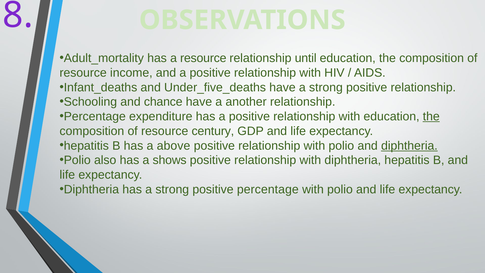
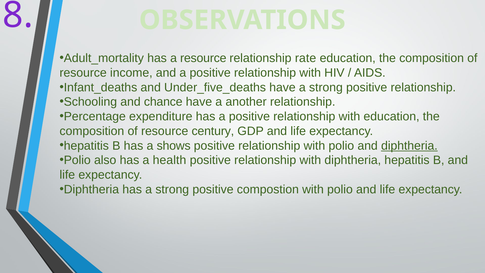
until: until -> rate (306, 58)
the underline: present -> none (431, 116)
above: above -> shows (174, 146)
shows: shows -> health (169, 160)
positive percentage: percentage -> compostion (268, 189)
